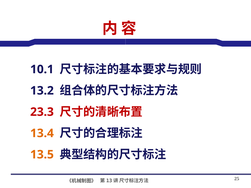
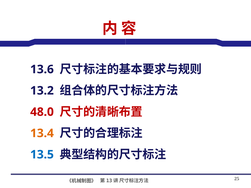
10.1: 10.1 -> 13.6 (42, 69)
23.3: 23.3 -> 48.0 (42, 112)
13.5 colour: orange -> blue (42, 155)
